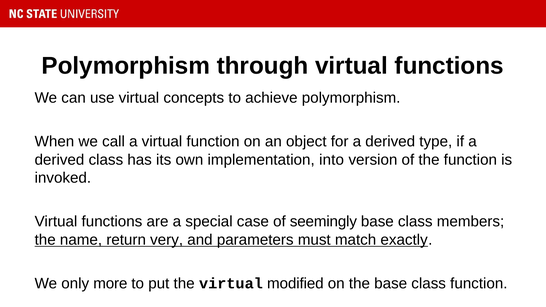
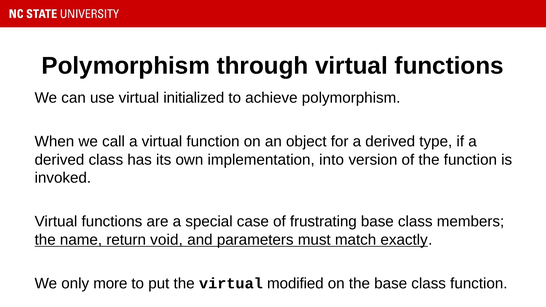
concepts: concepts -> initialized (194, 98)
seemingly: seemingly -> frustrating (323, 222)
very: very -> void (167, 240)
